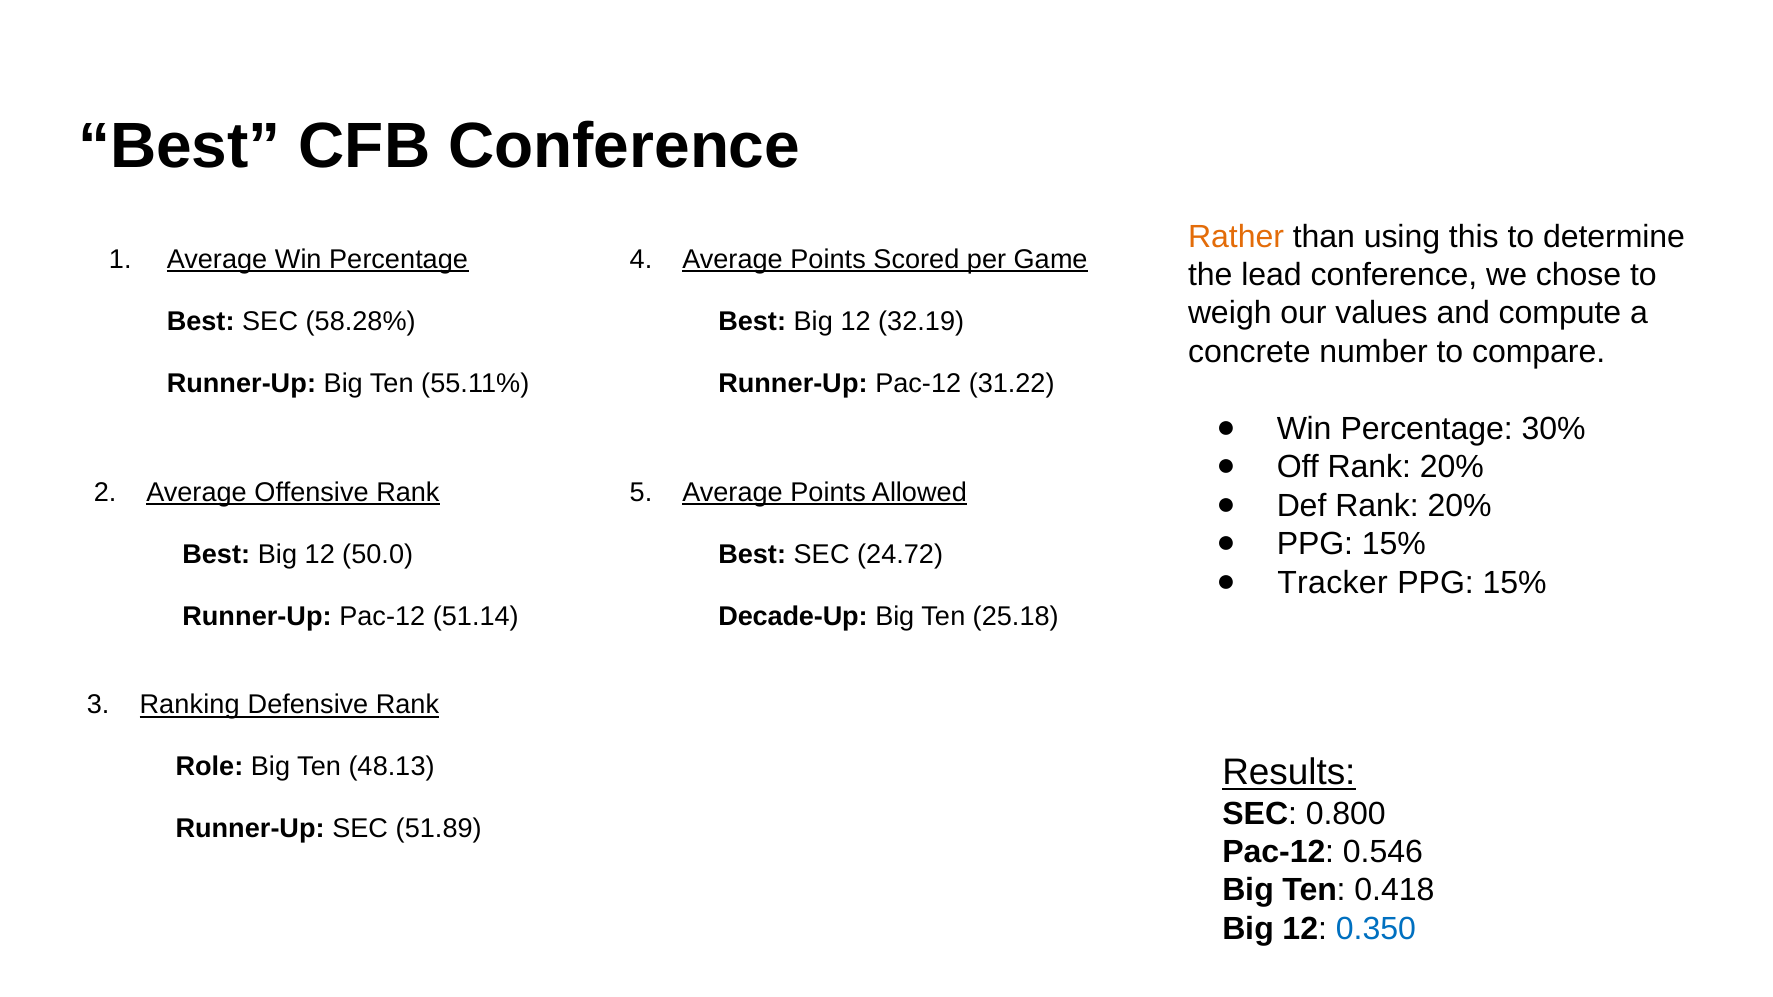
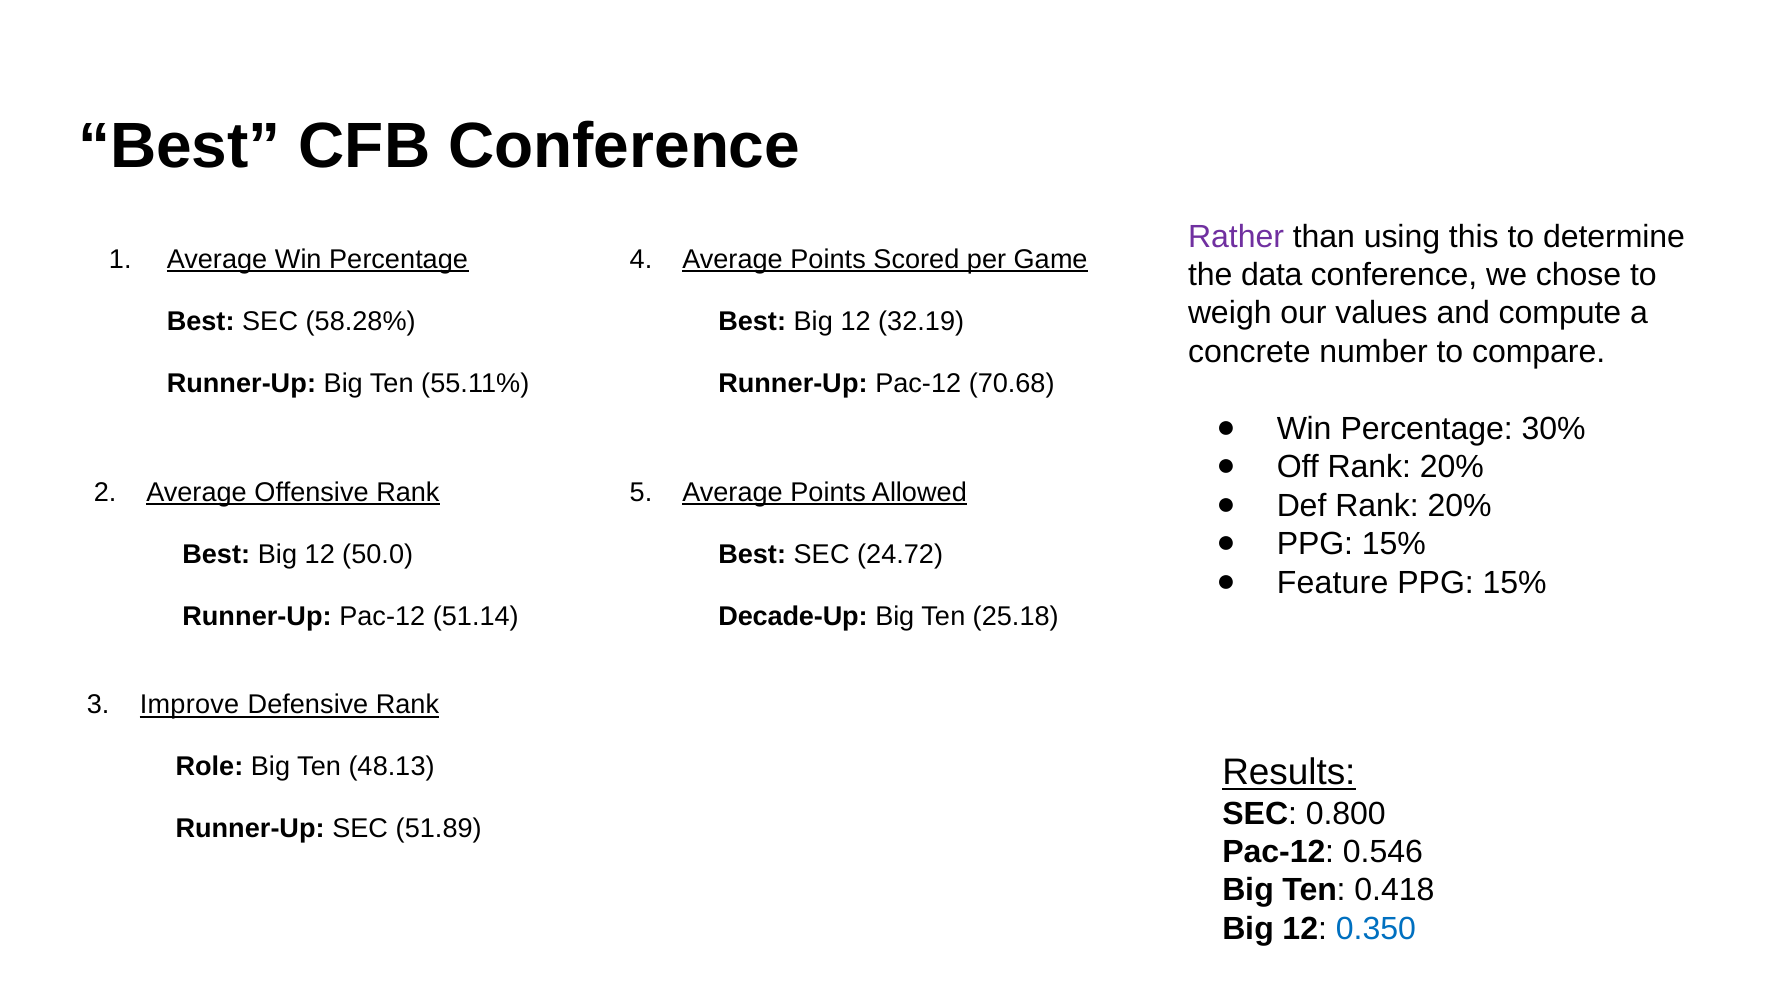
Rather colour: orange -> purple (1236, 237)
lead: lead -> data (1272, 275)
31.22: 31.22 -> 70.68 (1012, 383)
Tracker: Tracker -> Feature (1333, 583)
Ranking: Ranking -> Improve (190, 705)
